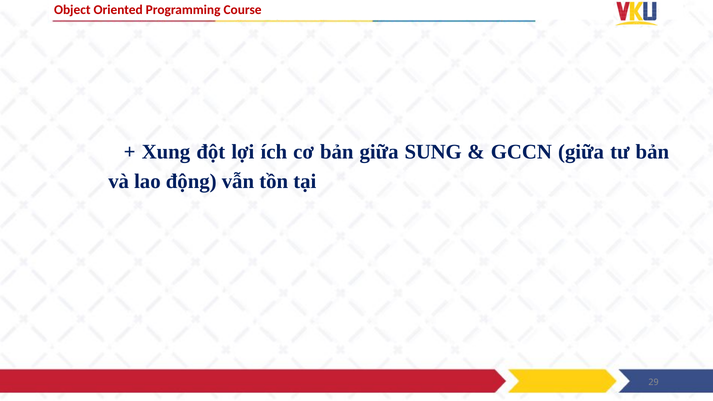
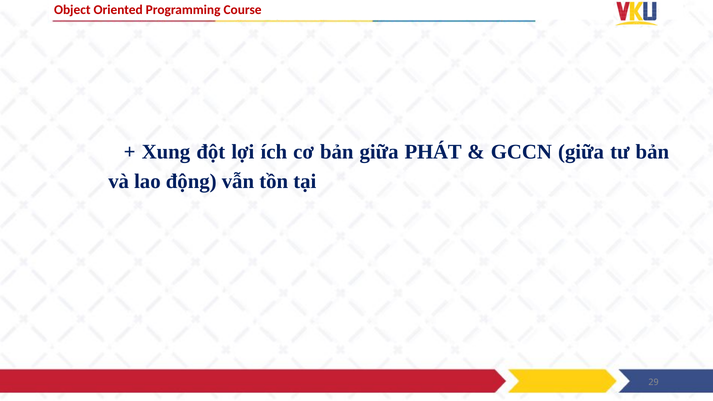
SUNG: SUNG -> PHÁT (433, 152)
